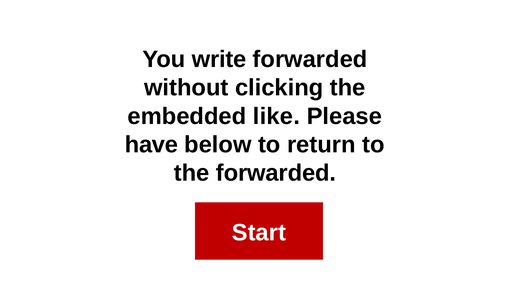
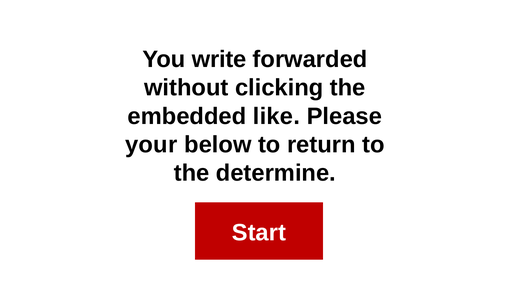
have: have -> your (151, 145)
the forwarded: forwarded -> determine (276, 173)
